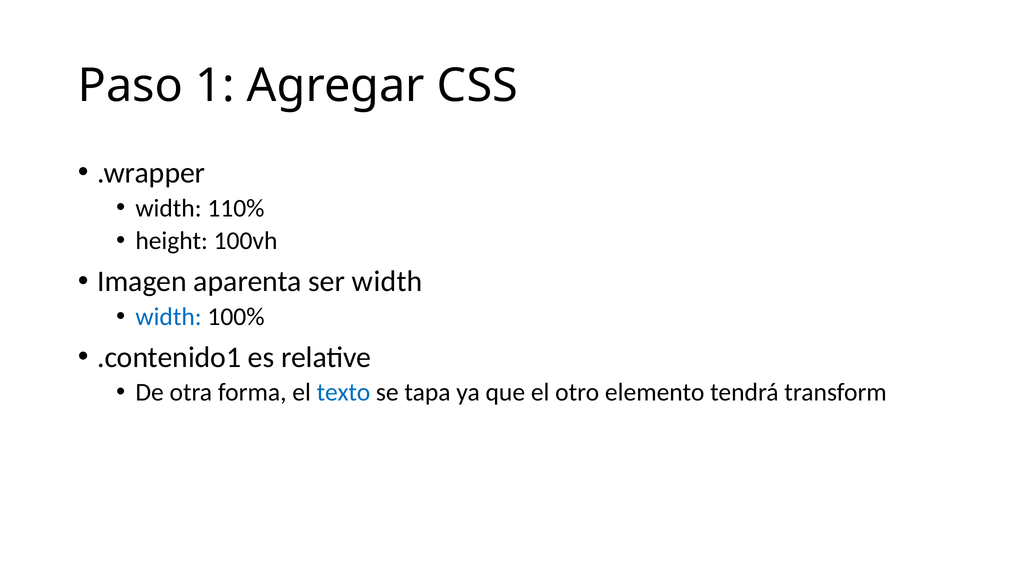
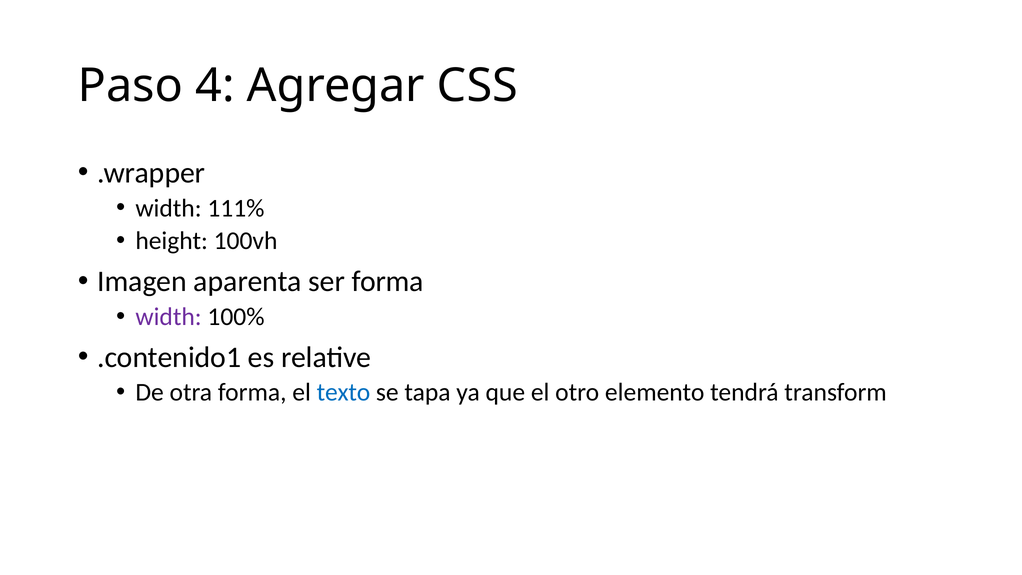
1: 1 -> 4 (215, 86)
110%: 110% -> 111% (236, 208)
ser width: width -> forma (388, 281)
width colour: blue -> purple (169, 317)
